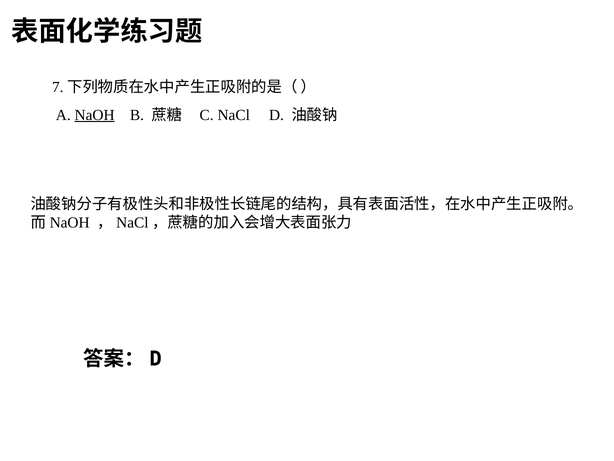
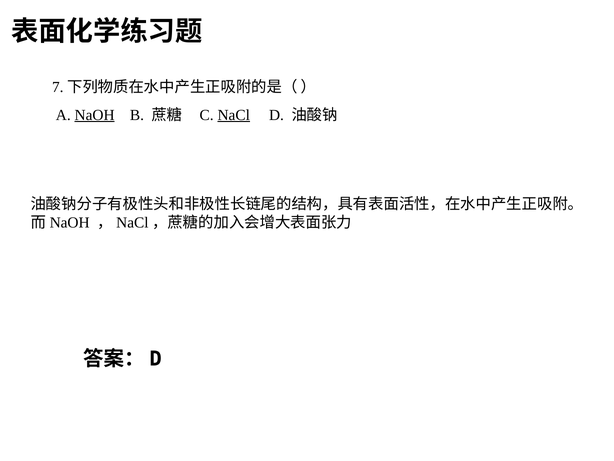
NaCl underline: none -> present (234, 115)
